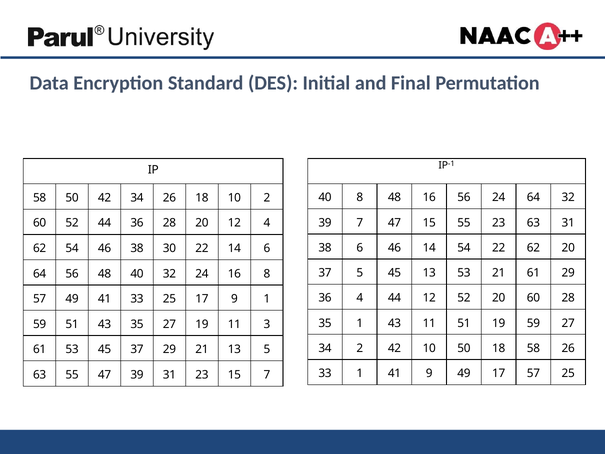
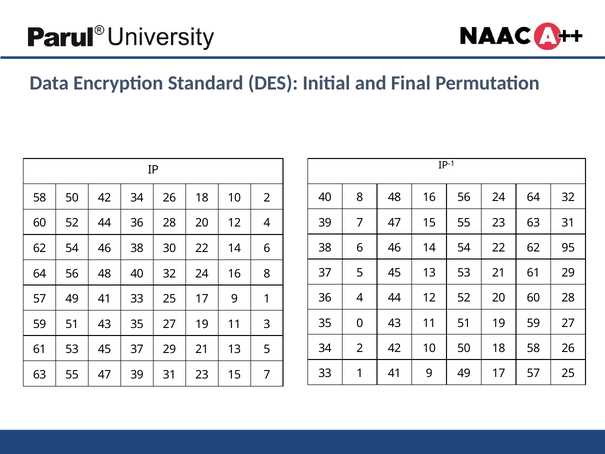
62 20: 20 -> 95 (568, 248)
35 1: 1 -> 0 (360, 323)
